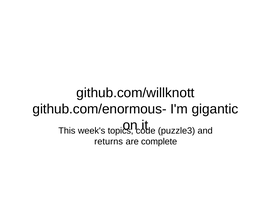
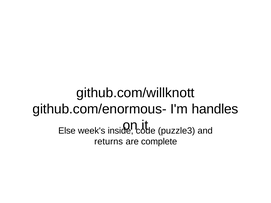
gigantic: gigantic -> handles (215, 109)
This: This -> Else (67, 131)
topics: topics -> inside (121, 131)
